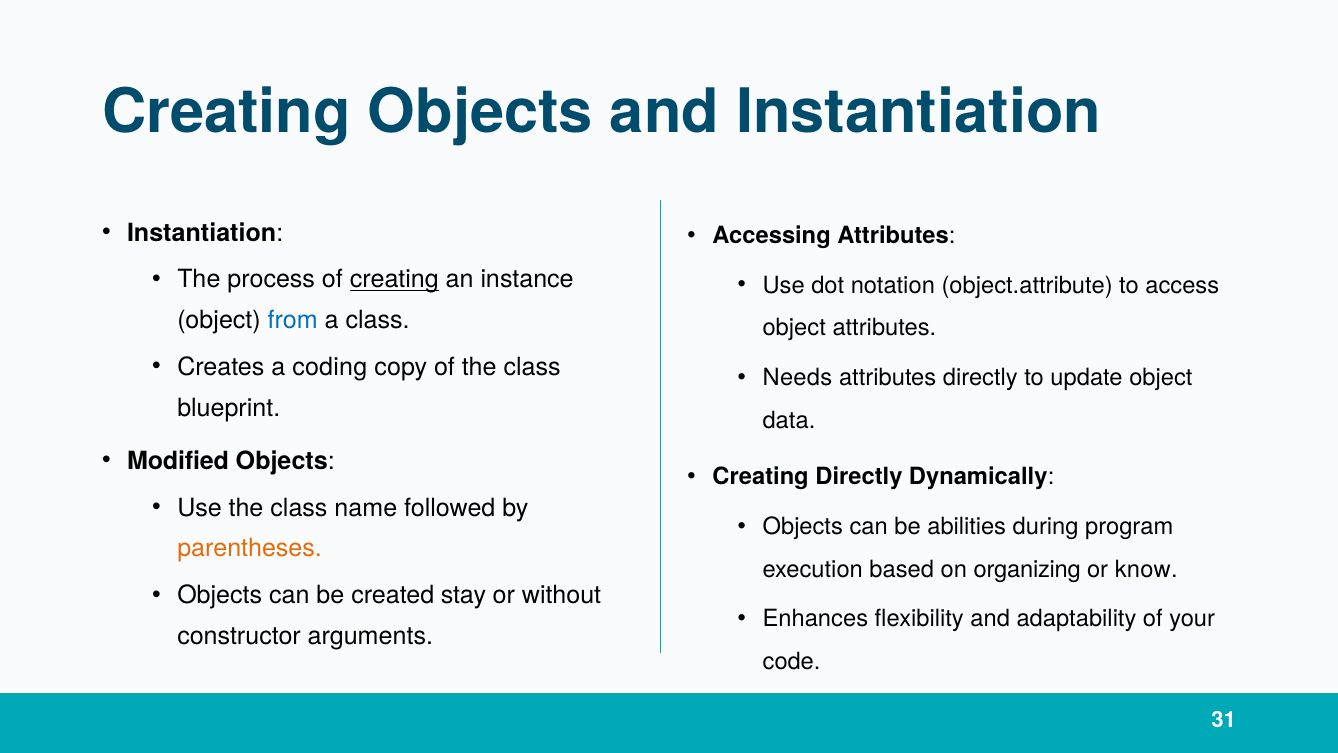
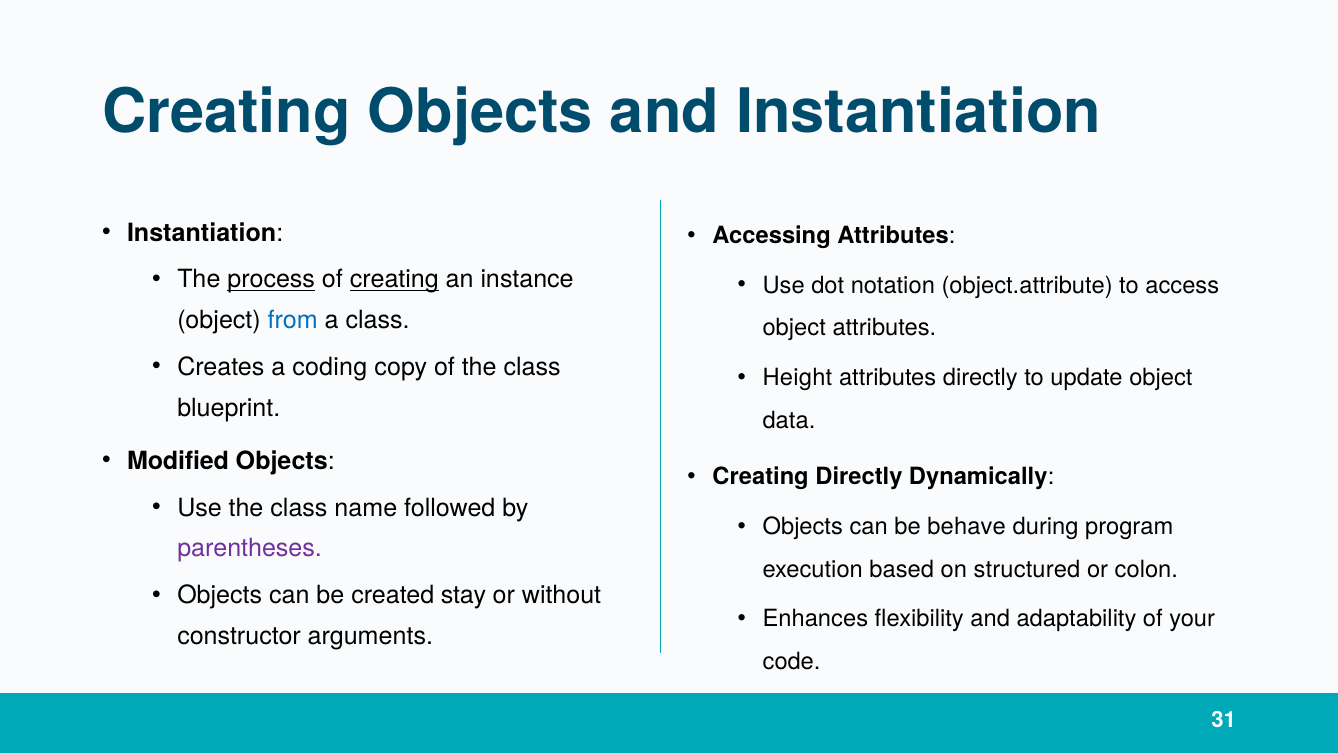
process underline: none -> present (271, 280)
Needs: Needs -> Height (797, 377)
abilities: abilities -> behave (967, 526)
parentheses colour: orange -> purple (250, 548)
organizing: organizing -> structured (1027, 569)
know: know -> colon (1146, 569)
